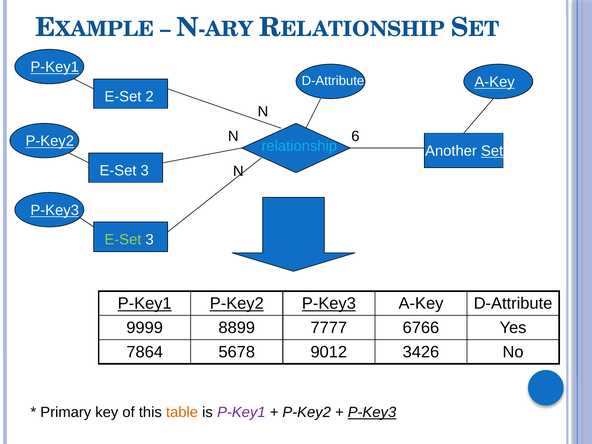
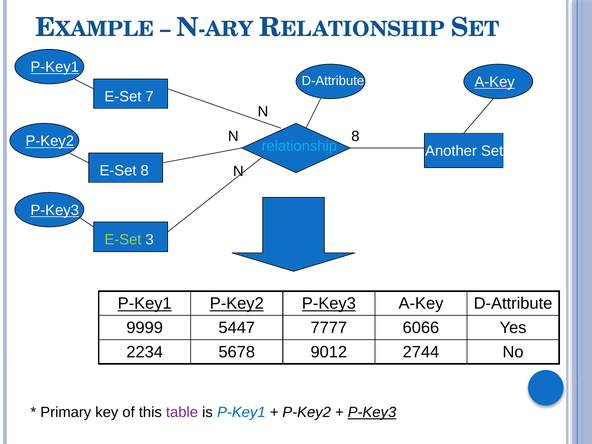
2: 2 -> 7 (150, 97)
N 6: 6 -> 8 (355, 136)
Set underline: present -> none (492, 151)
3: 3 -> 8 (145, 171)
8899: 8899 -> 5447 (237, 328)
6766: 6766 -> 6066 (421, 328)
7864: 7864 -> 2234 (145, 352)
3426: 3426 -> 2744 (421, 352)
table colour: orange -> purple (182, 412)
P-Key1 colour: purple -> blue (241, 412)
